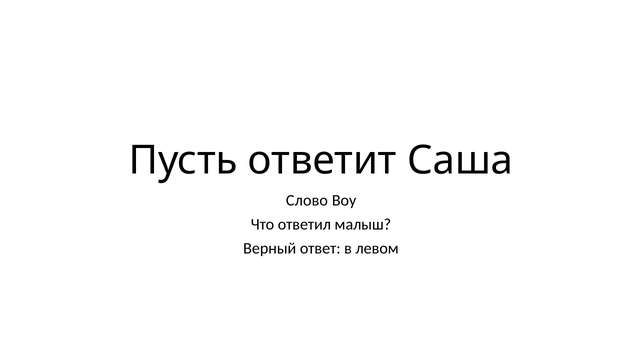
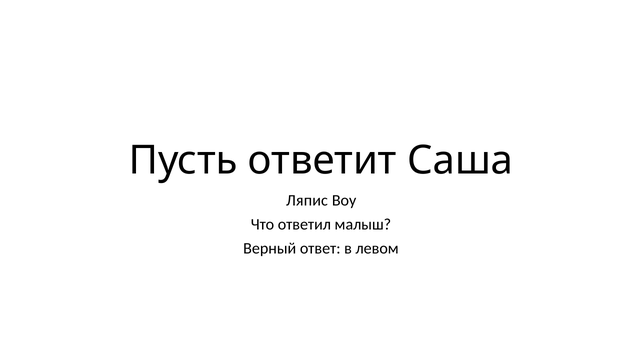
Слово: Слово -> Ляпис (307, 201)
